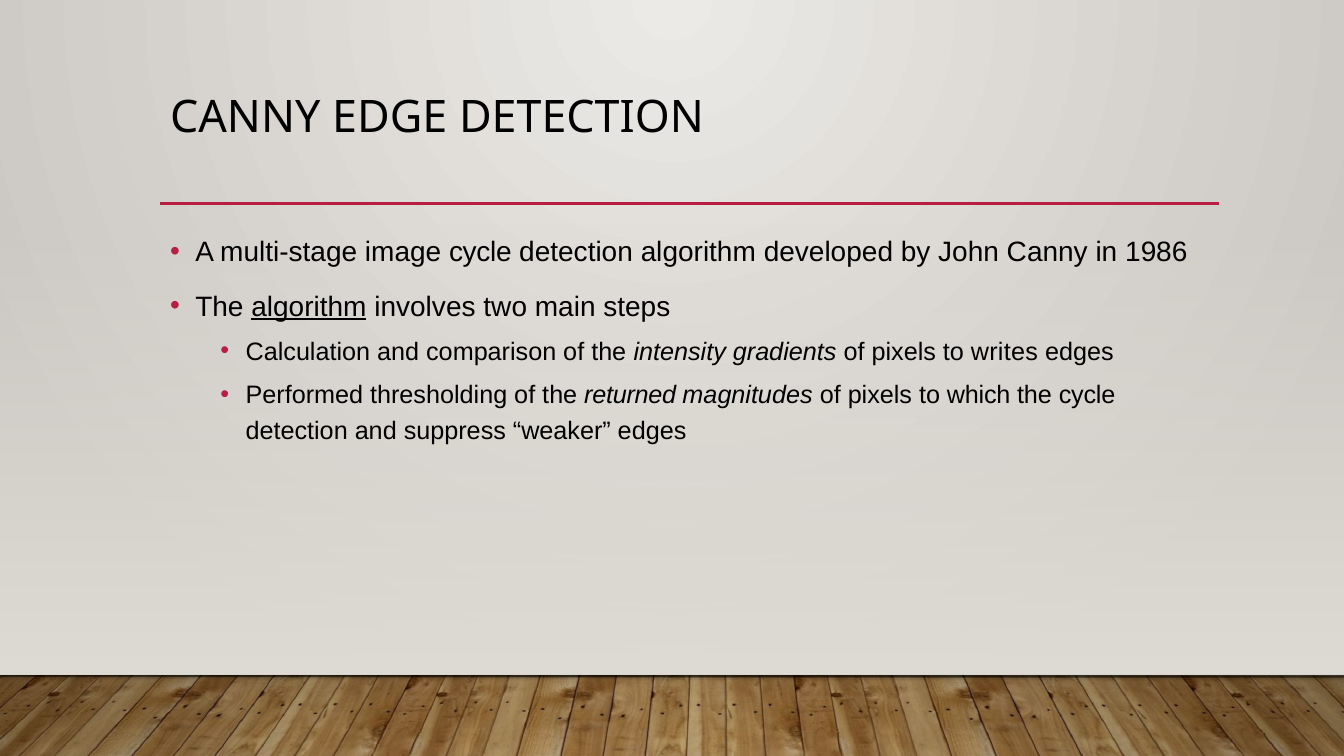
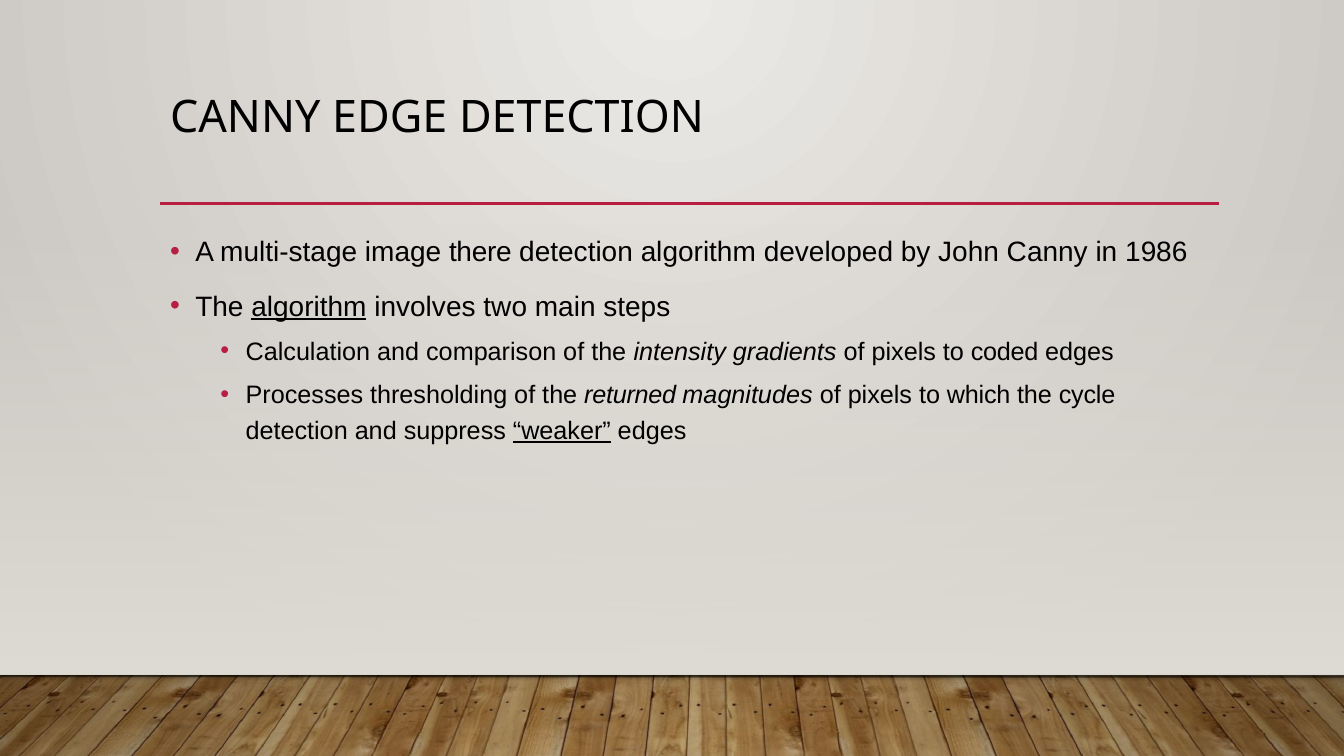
image cycle: cycle -> there (480, 253)
writes: writes -> coded (1005, 352)
Performed: Performed -> Processes (304, 395)
weaker underline: none -> present (562, 431)
